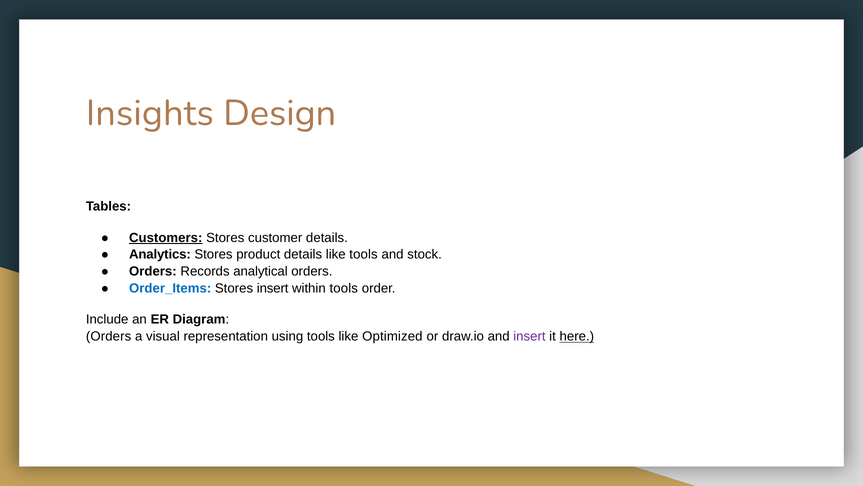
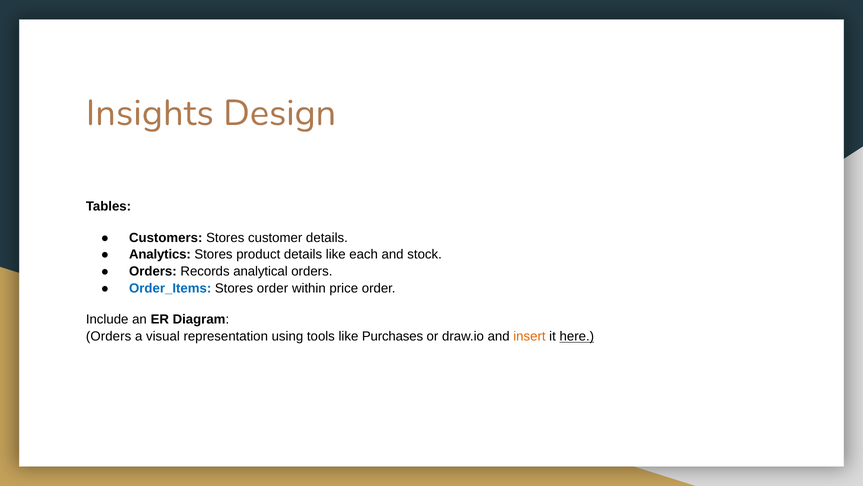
Customers underline: present -> none (166, 237)
like tools: tools -> each (364, 254)
Stores insert: insert -> order (272, 288)
within tools: tools -> price (344, 288)
Optimized: Optimized -> Purchases (393, 336)
insert colour: purple -> orange (529, 336)
